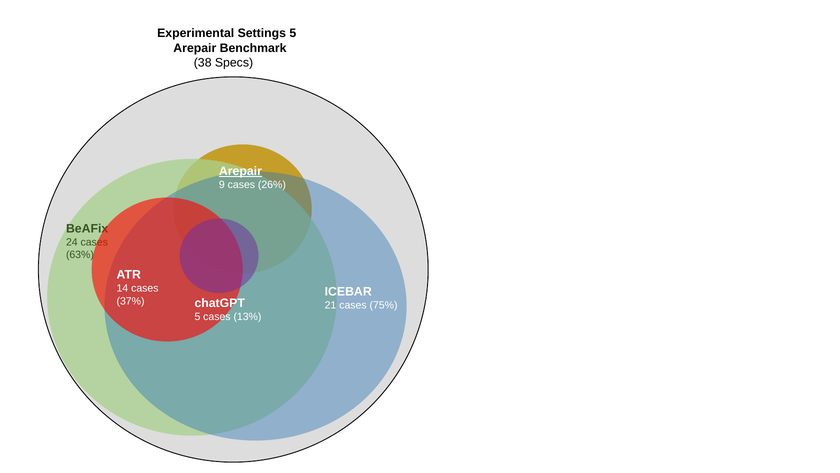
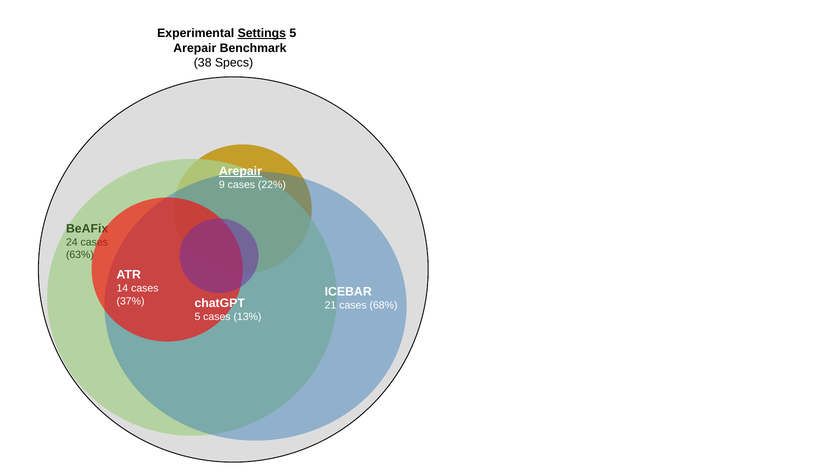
Settings underline: none -> present (262, 33)
26%: 26% -> 22% (272, 185)
75%: 75% -> 68% (384, 305)
